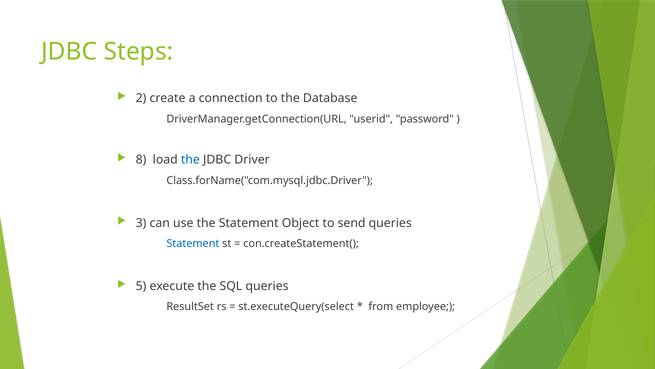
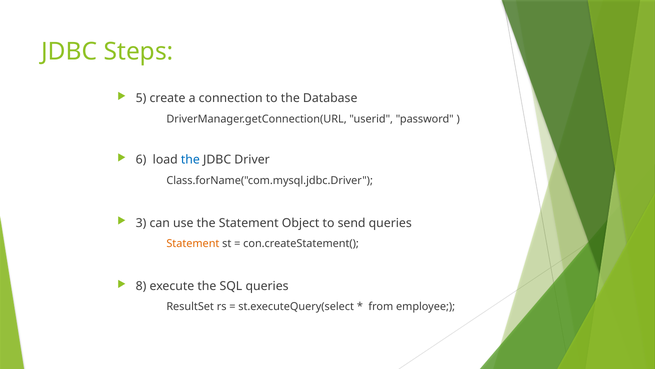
2: 2 -> 5 (141, 98)
8: 8 -> 6 (141, 160)
Statement colour: blue -> orange (193, 243)
5: 5 -> 8 (141, 286)
